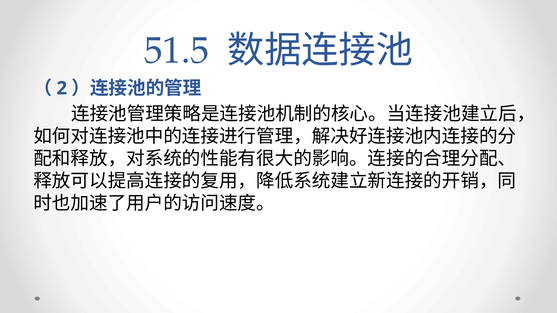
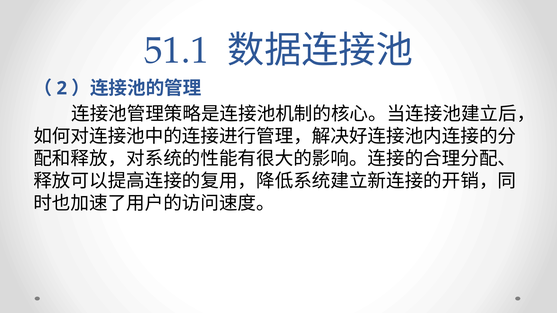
51.5: 51.5 -> 51.1 (177, 51)
